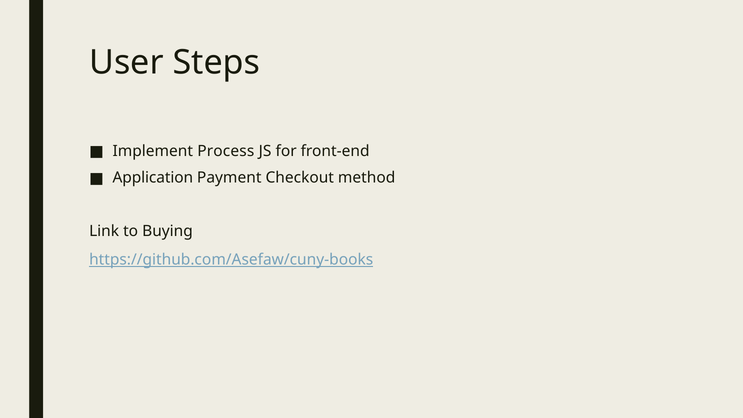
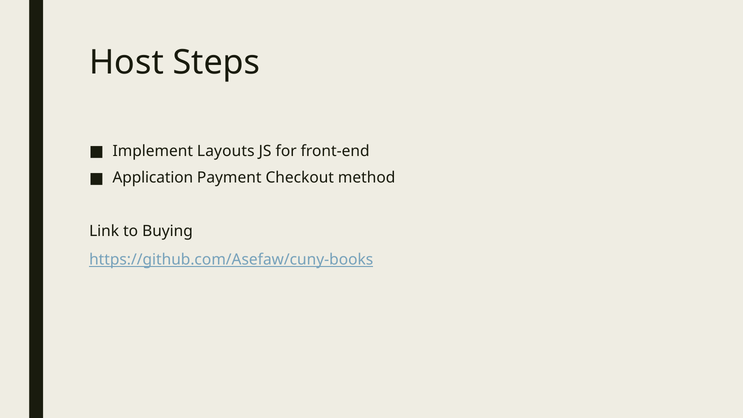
User: User -> Host (126, 62)
Process: Process -> Layouts (226, 151)
